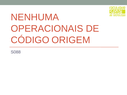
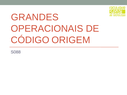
NENHUMA: NENHUMA -> GRANDES (35, 17)
